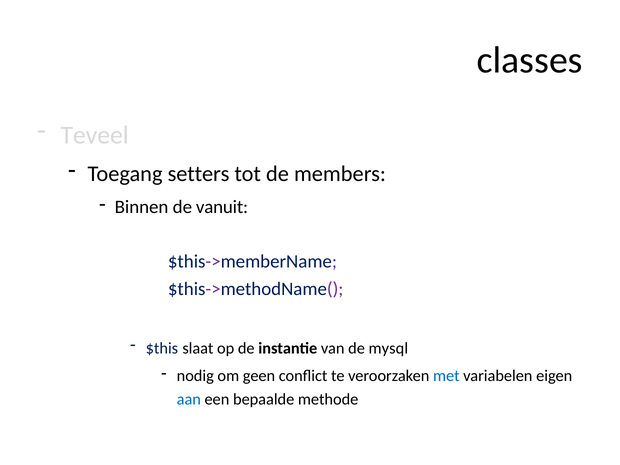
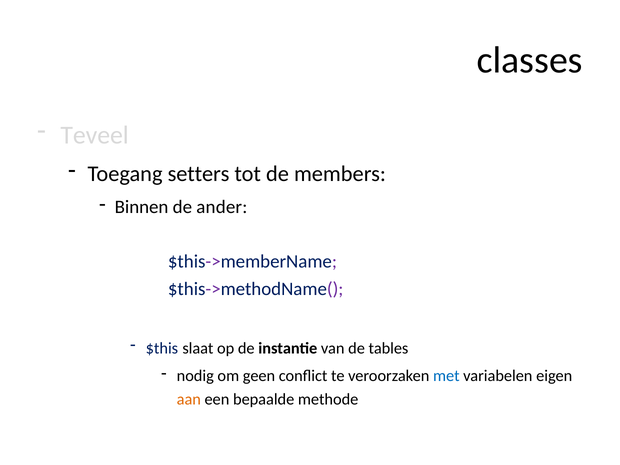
vanuit: vanuit -> ander (222, 207)
mysql: mysql -> tables (388, 349)
aan colour: blue -> orange (189, 400)
